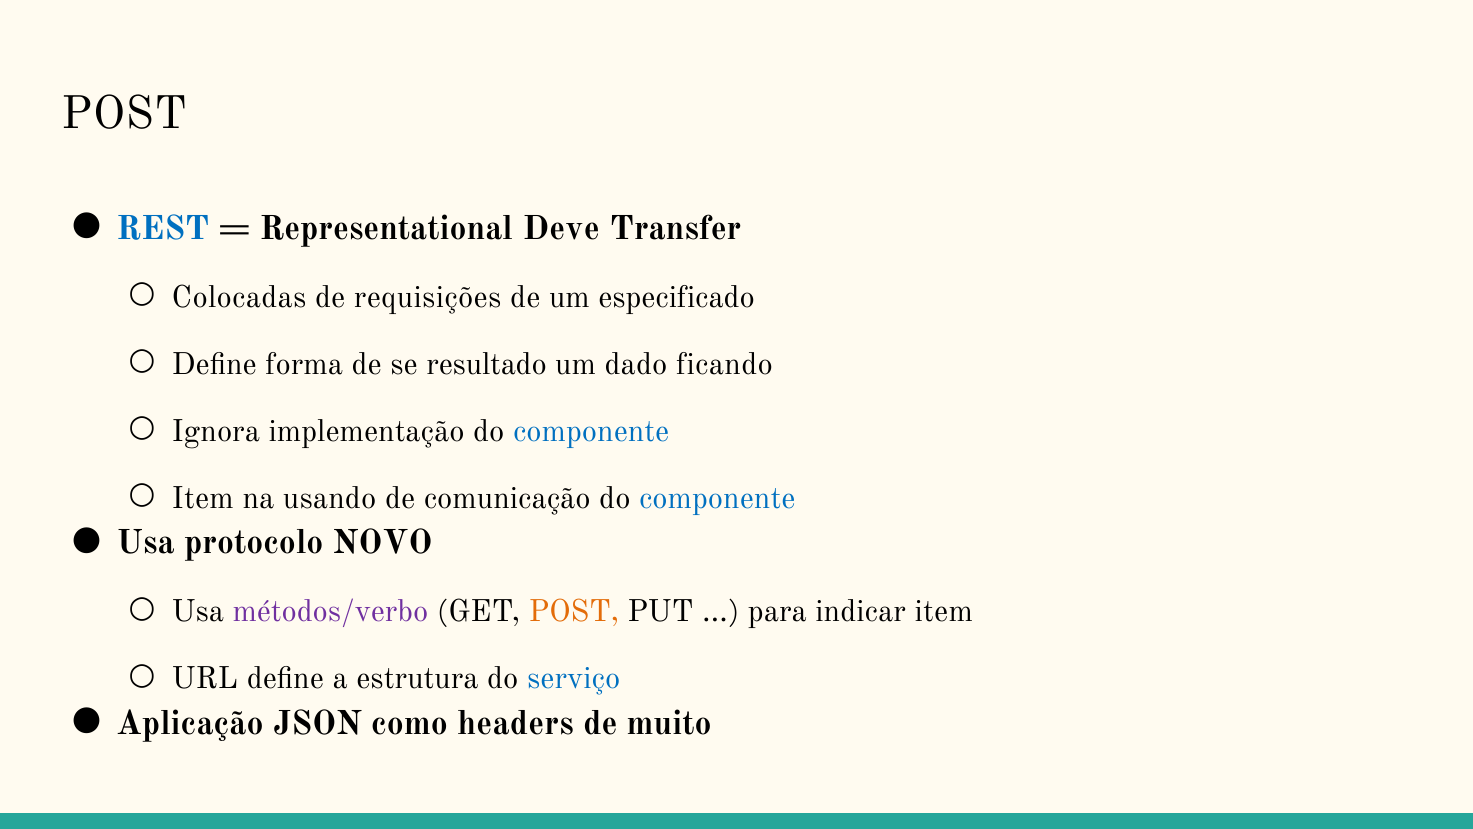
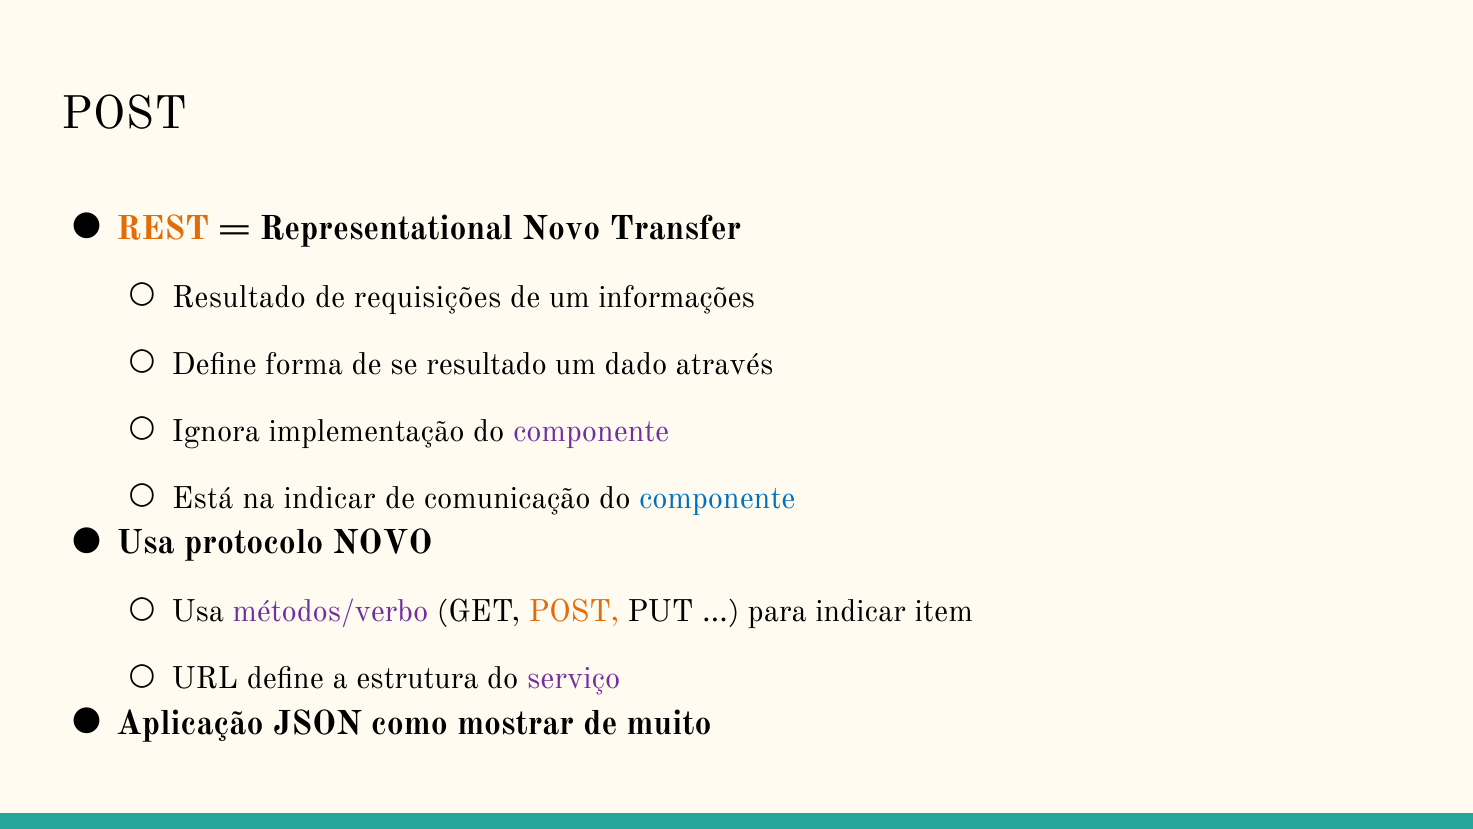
REST colour: blue -> orange (163, 228)
Representational Deve: Deve -> Novo (561, 228)
Colocadas: Colocadas -> Resultado (239, 297)
especificado: especificado -> informações (677, 297)
ficando: ficando -> através (725, 364)
componente colour: blue -> purple (591, 431)
Item: Item -> Está (203, 498)
na usando: usando -> indicar (330, 498)
serviço colour: blue -> purple (574, 678)
headers: headers -> mostrar (516, 723)
